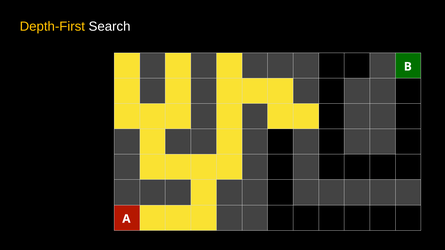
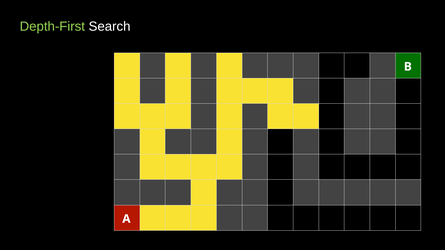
Depth-First colour: yellow -> light green (52, 26)
